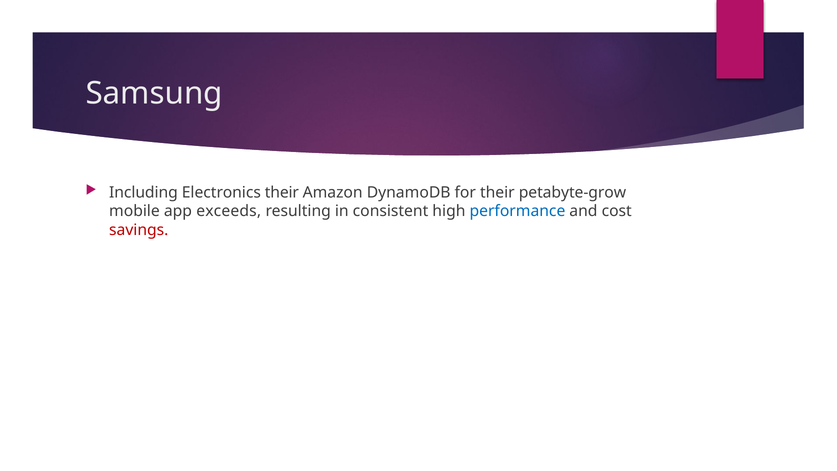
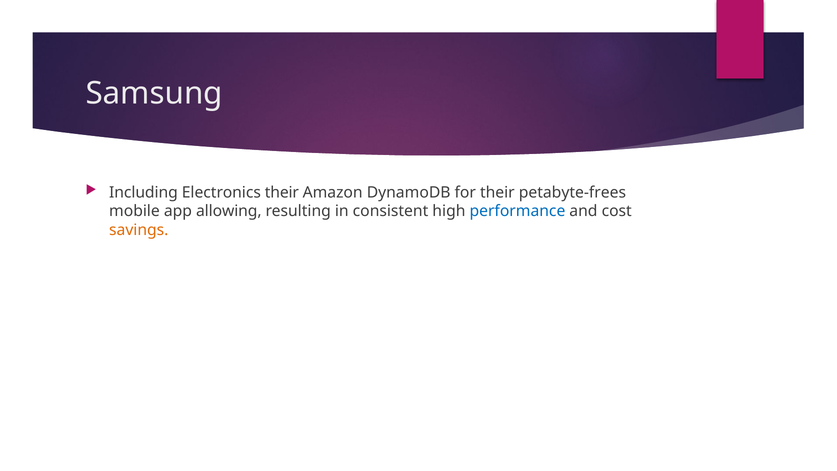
petabyte-grow: petabyte-grow -> petabyte-frees (572, 192)
exceeds: exceeds -> allowing (229, 211)
savings colour: red -> orange (139, 230)
